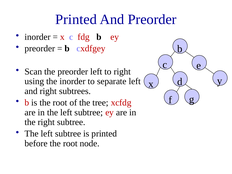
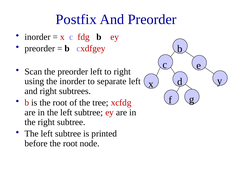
Printed: Printed -> Postfix (76, 19)
